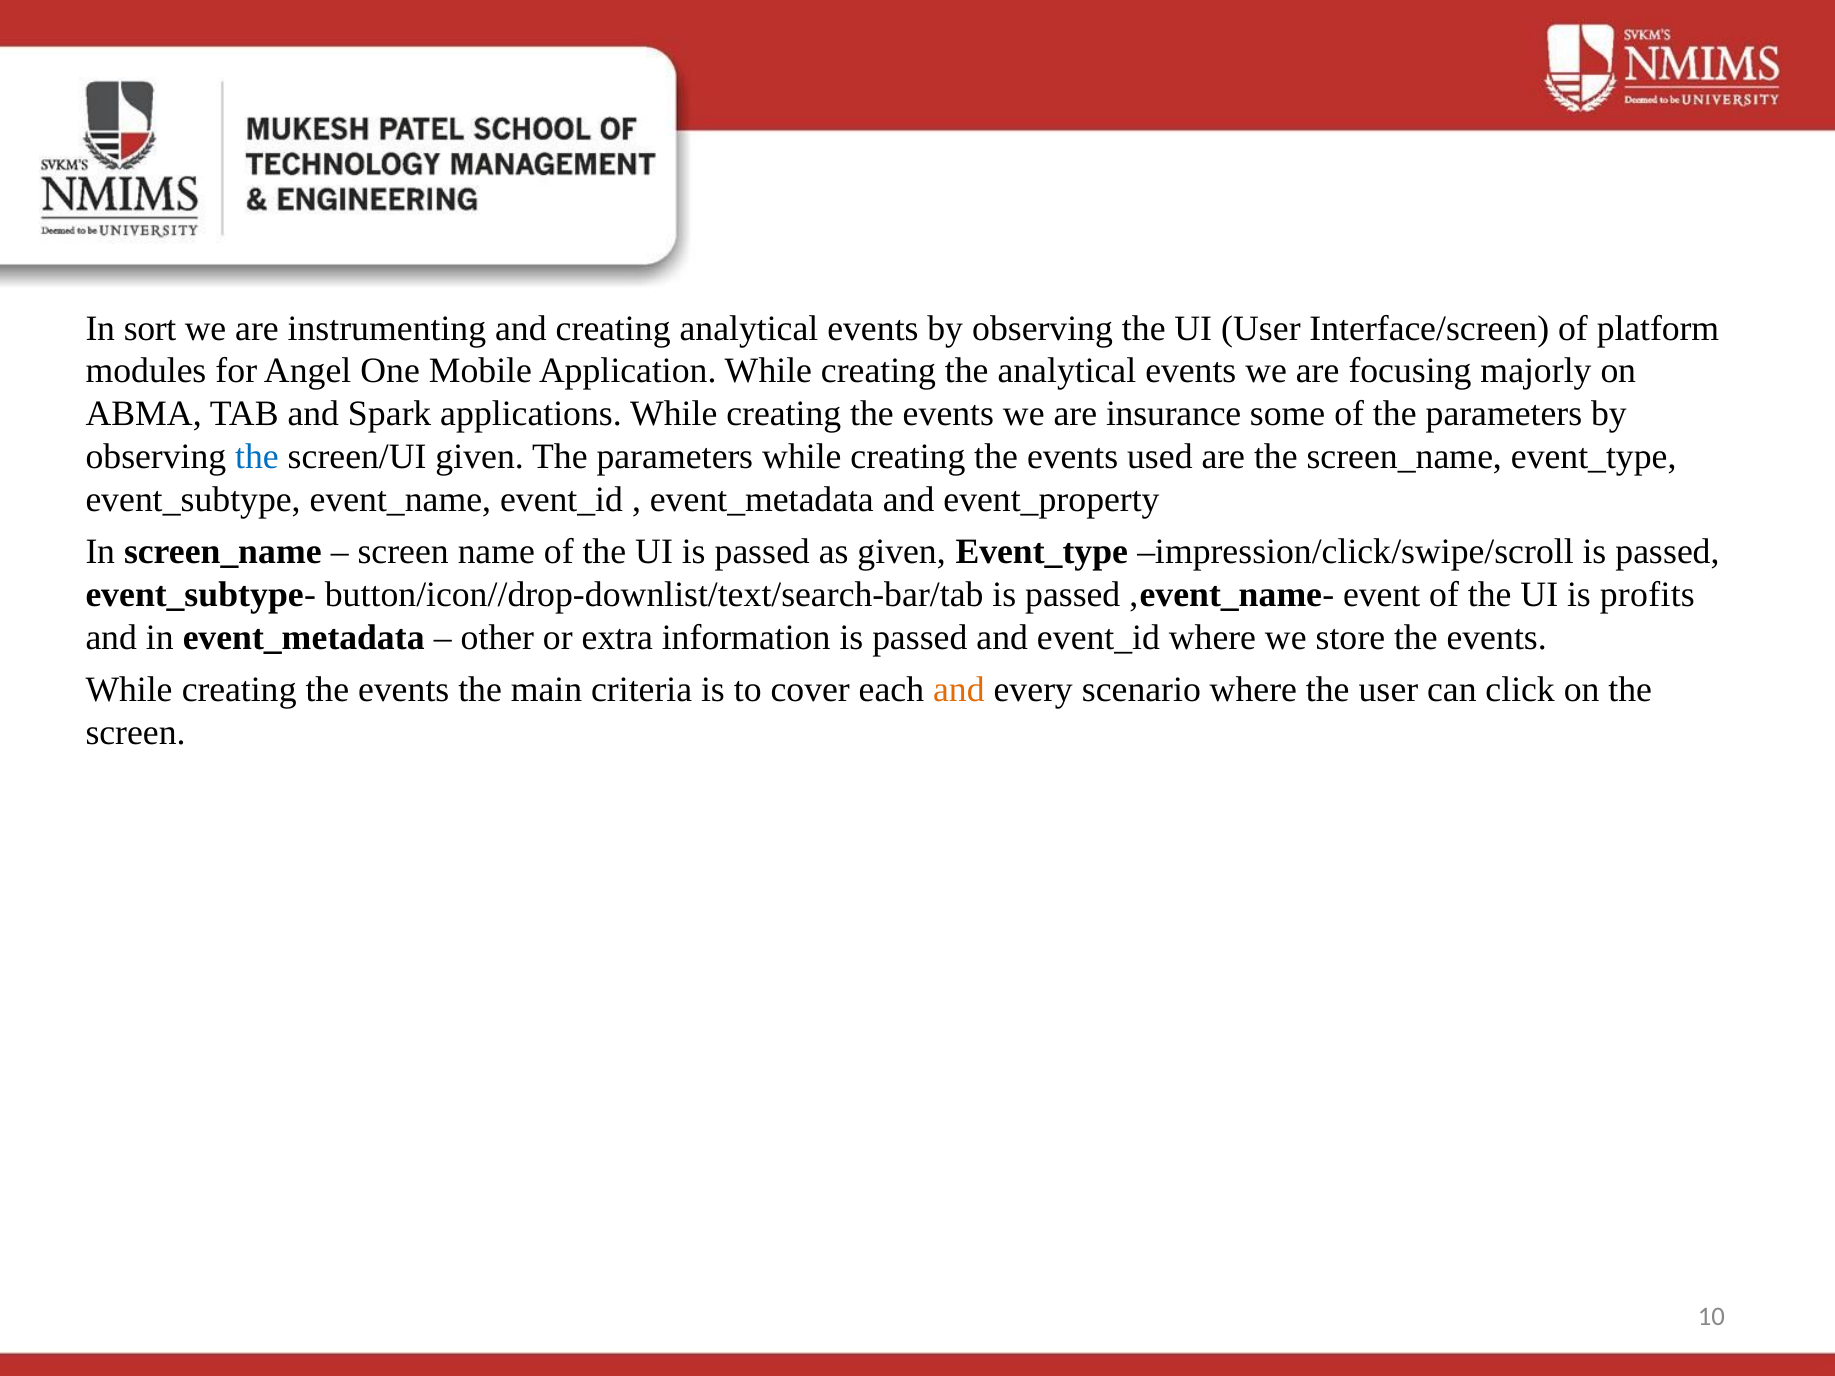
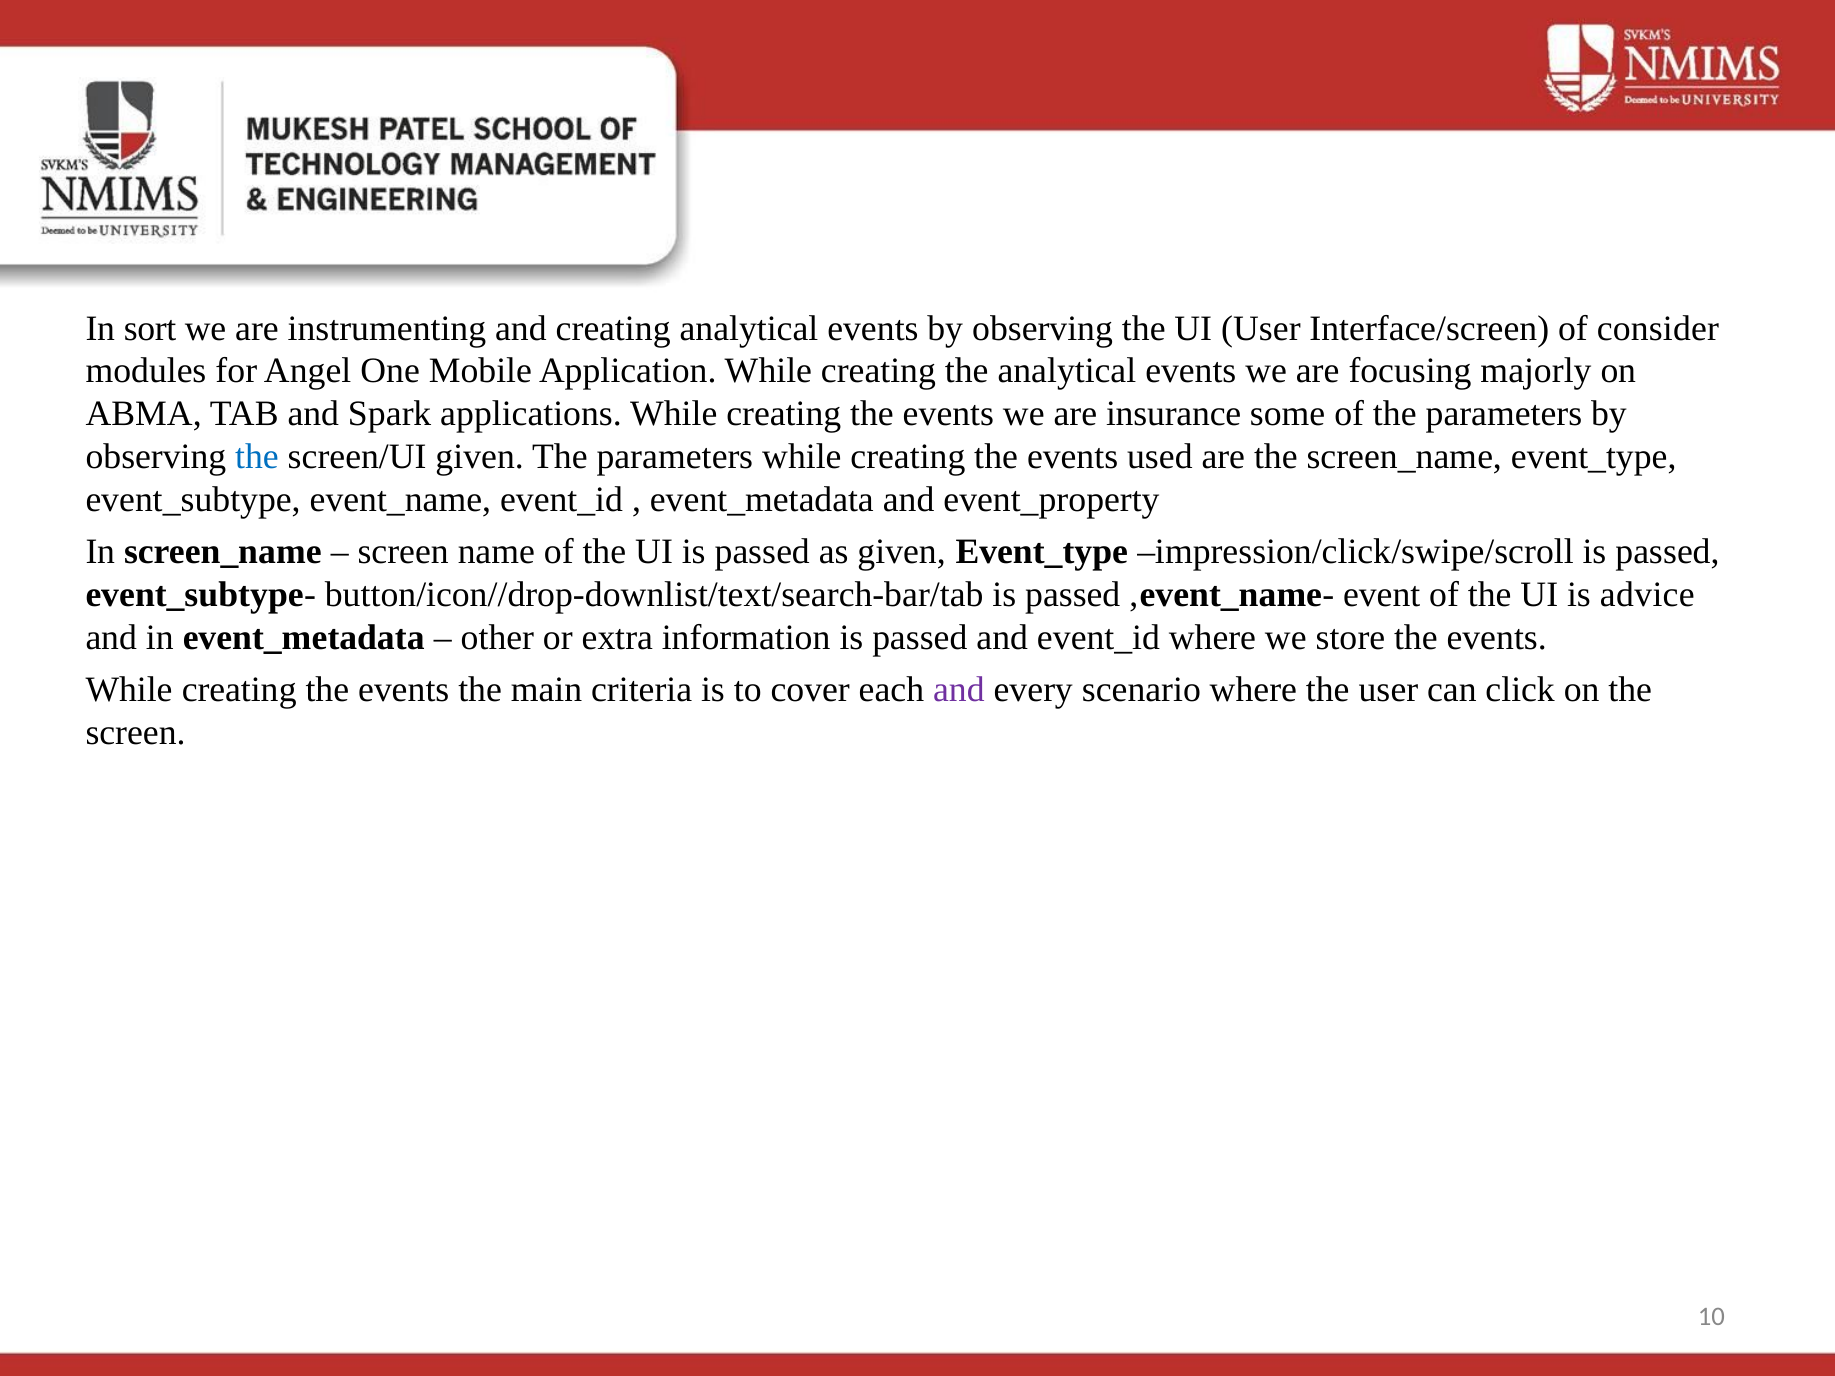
platform: platform -> consider (1658, 328)
profits: profits -> advice (1647, 595)
and colour: orange -> purple (959, 690)
